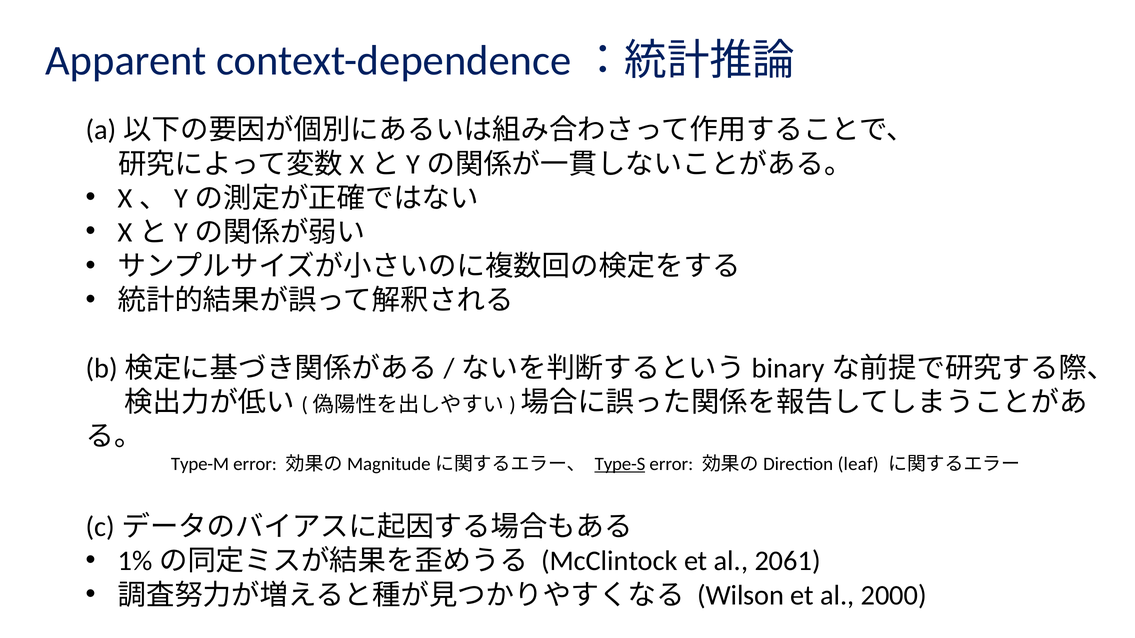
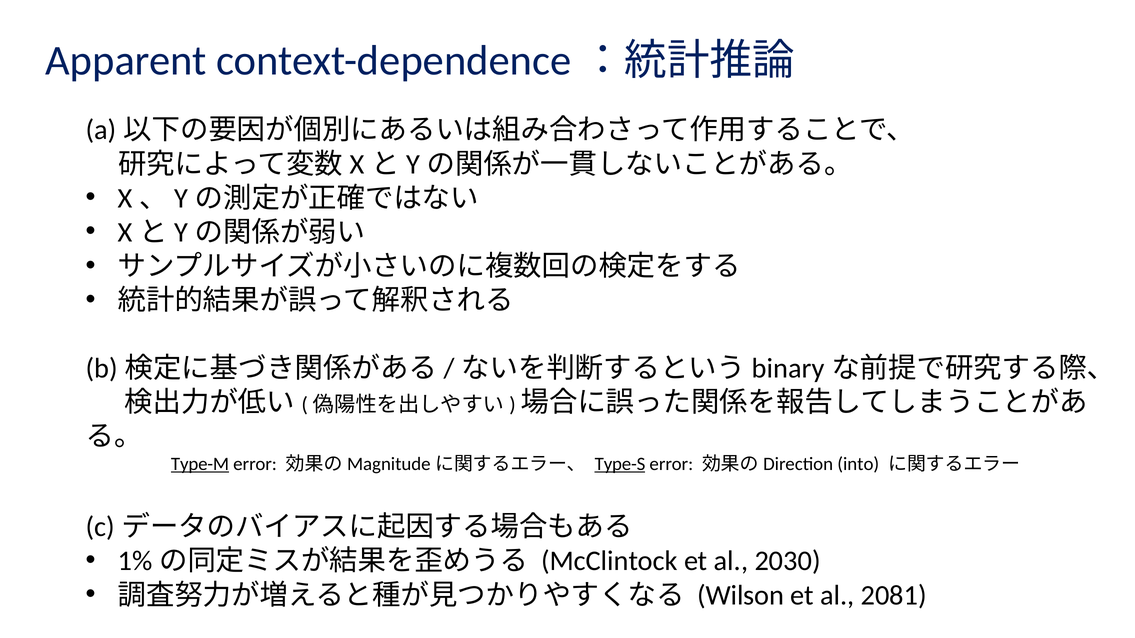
Type-M underline: none -> present (200, 464)
leaf: leaf -> into (858, 464)
2061: 2061 -> 2030 (788, 562)
2000: 2000 -> 2081 (894, 596)
